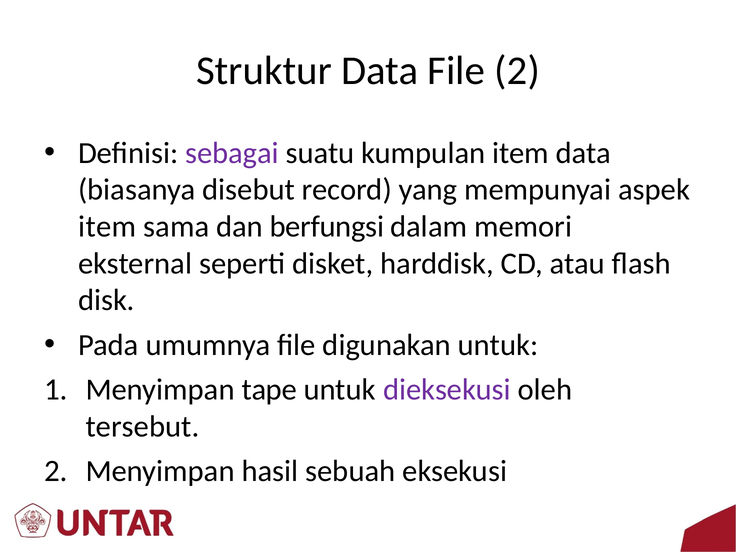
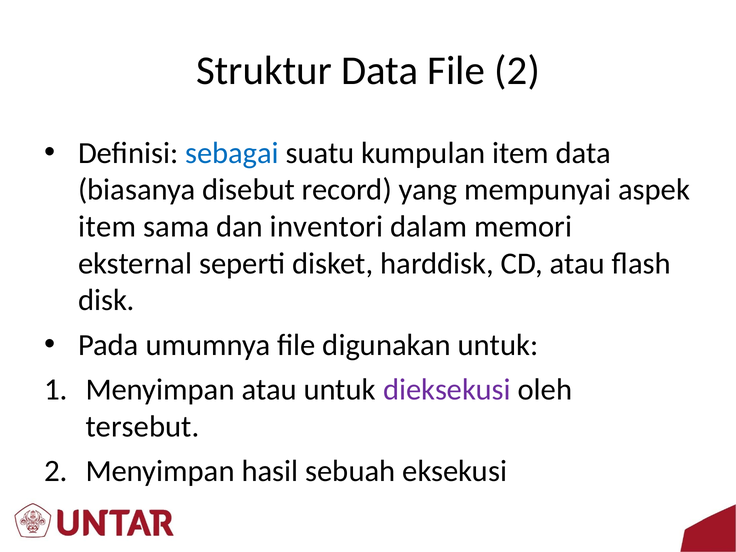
sebagai colour: purple -> blue (232, 153)
berfungsi: berfungsi -> inventori (327, 227)
Menyimpan tape: tape -> atau (269, 390)
